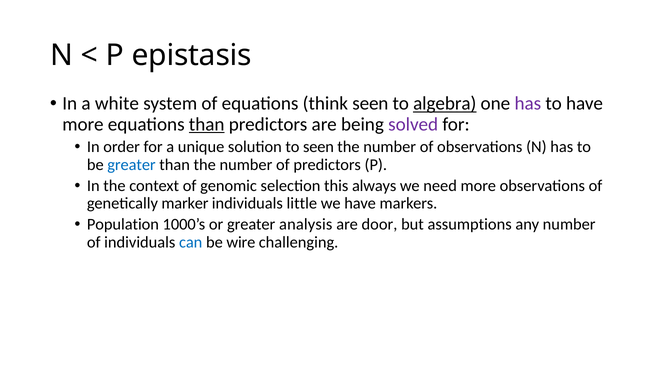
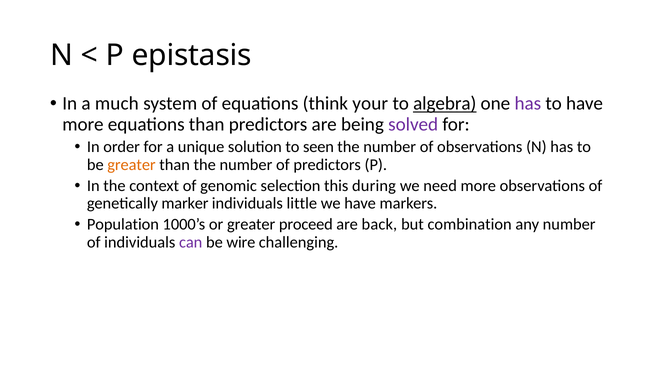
white: white -> much (117, 104)
think seen: seen -> your (370, 104)
than underline: present -> none (207, 124)
greater colour: blue -> orange (131, 165)
always: always -> during (374, 186)
analysis: analysis -> proceed (306, 225)
door: door -> back (379, 225)
assumptions: assumptions -> combination (470, 225)
can colour: blue -> purple (191, 242)
